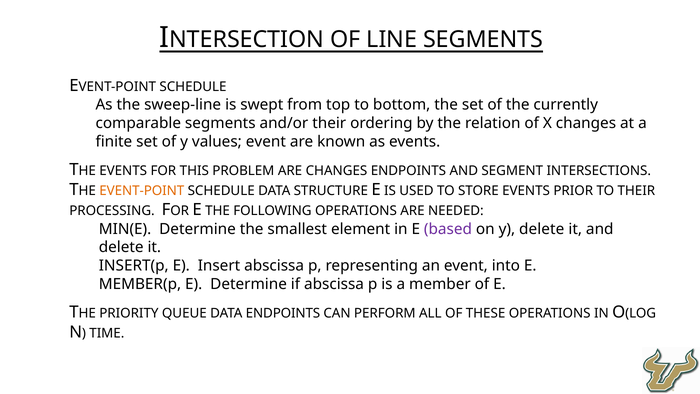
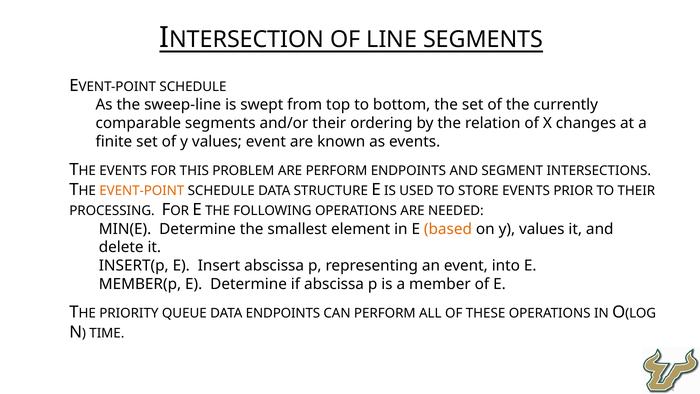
ARE CHANGES: CHANGES -> PERFORM (336, 171)
based colour: purple -> orange (448, 229)
on y delete: delete -> values (542, 229)
